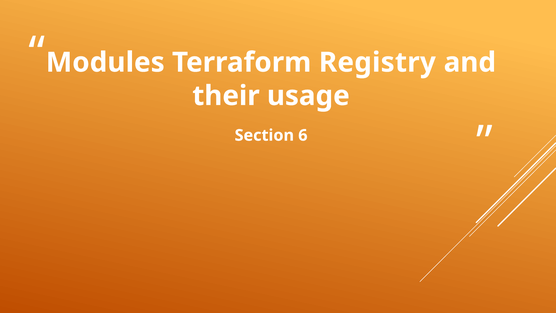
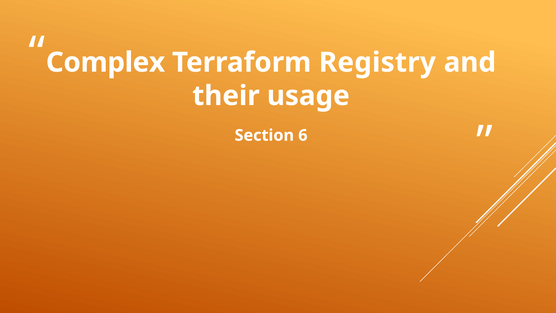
Modules: Modules -> Complex (105, 62)
